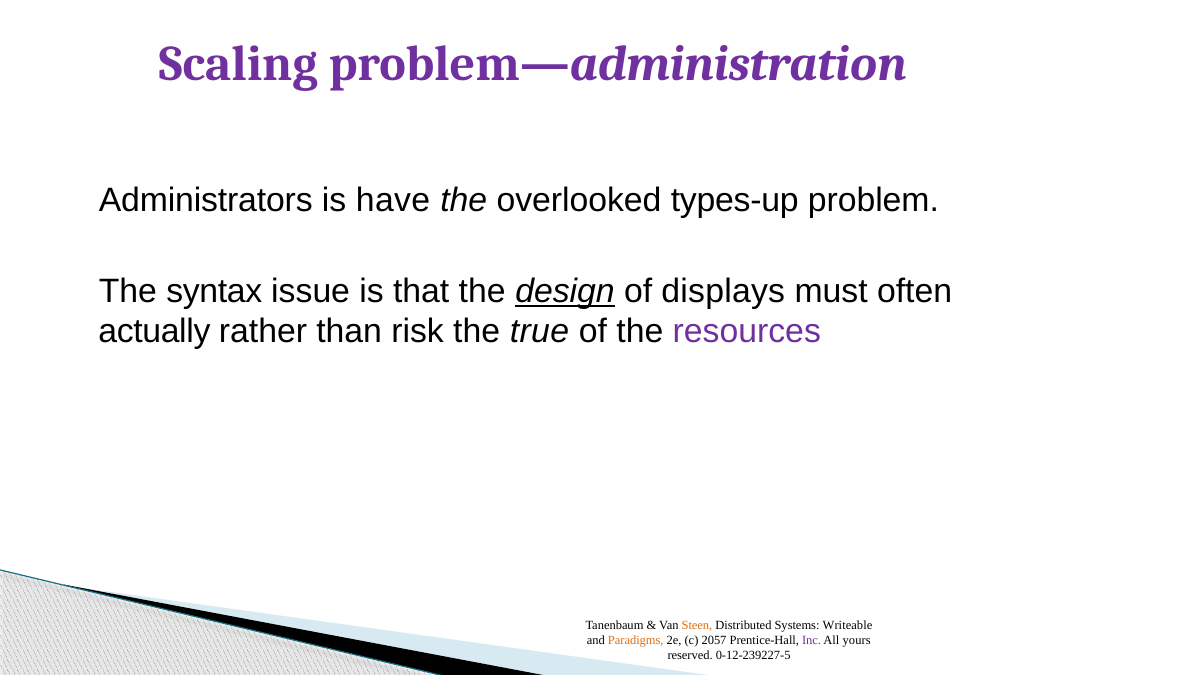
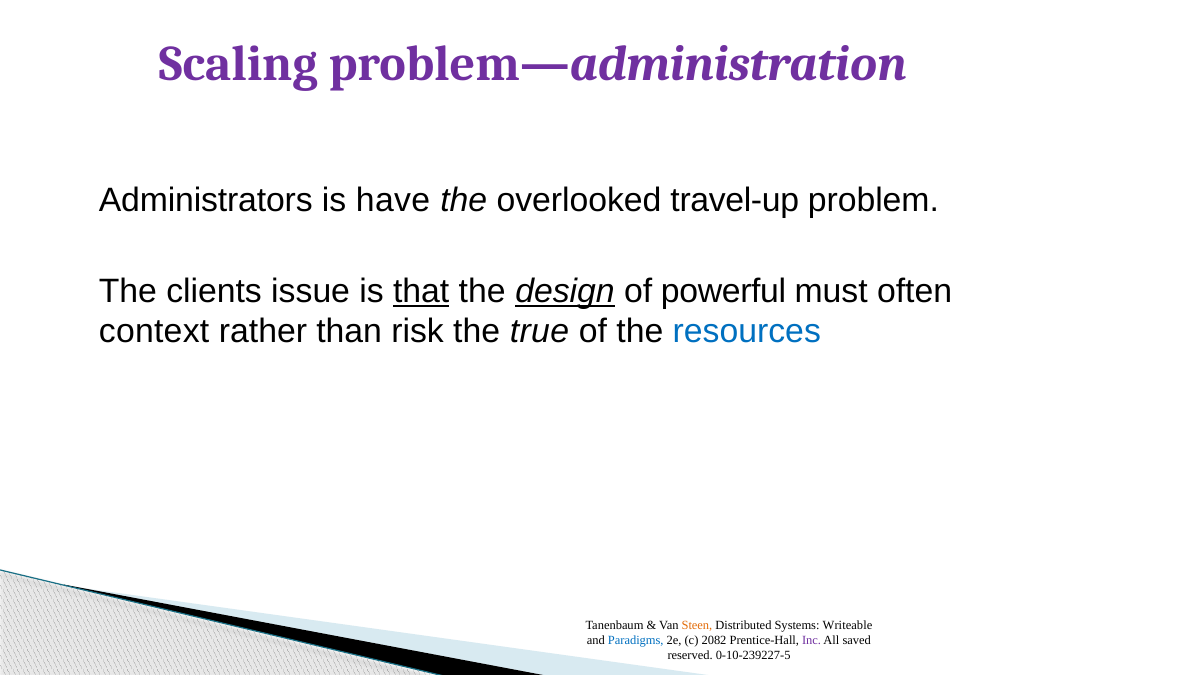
types-up: types-up -> travel-up (735, 200)
syntax: syntax -> clients (214, 291)
that underline: none -> present (421, 291)
displays: displays -> powerful (724, 291)
actually: actually -> context (154, 332)
resources colour: purple -> blue (747, 332)
Paradigms colour: orange -> blue (636, 640)
2057: 2057 -> 2082 (714, 640)
yours: yours -> saved (857, 640)
0-12-239227-5: 0-12-239227-5 -> 0-10-239227-5 (753, 656)
